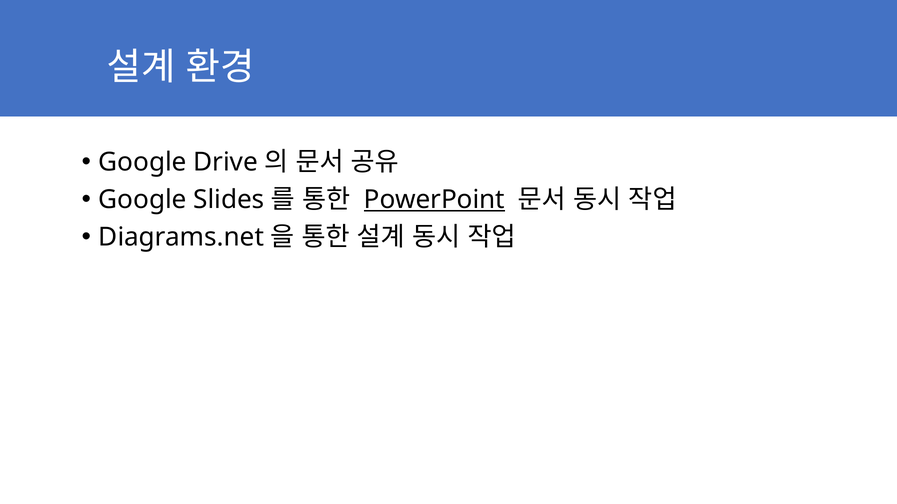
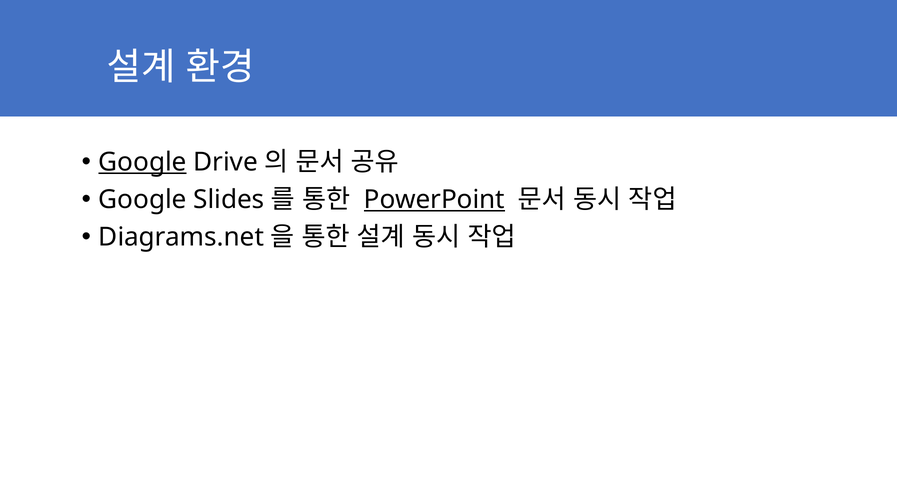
Google underline: none -> present (143, 162)
